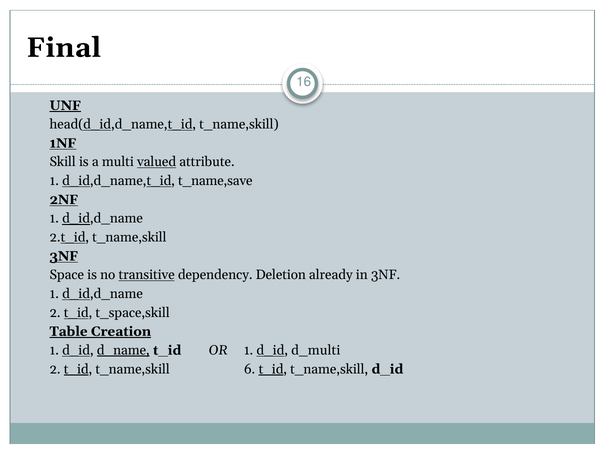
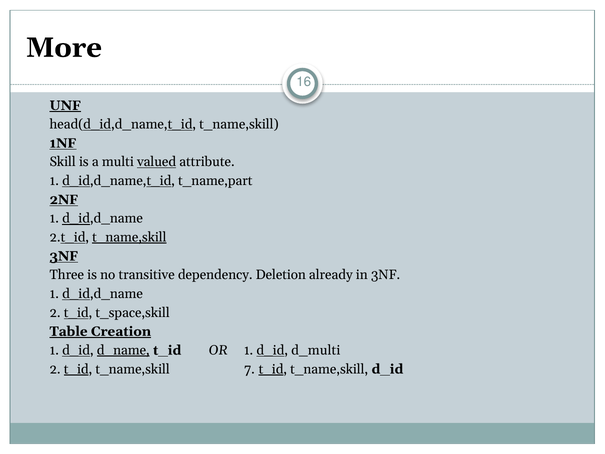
Final: Final -> More (64, 48)
t_name,save: t_name,save -> t_name,part (215, 181)
t_name,skill underline: none -> present (129, 237)
Space: Space -> Three (67, 275)
transitive underline: present -> none (147, 275)
6: 6 -> 7 (250, 369)
